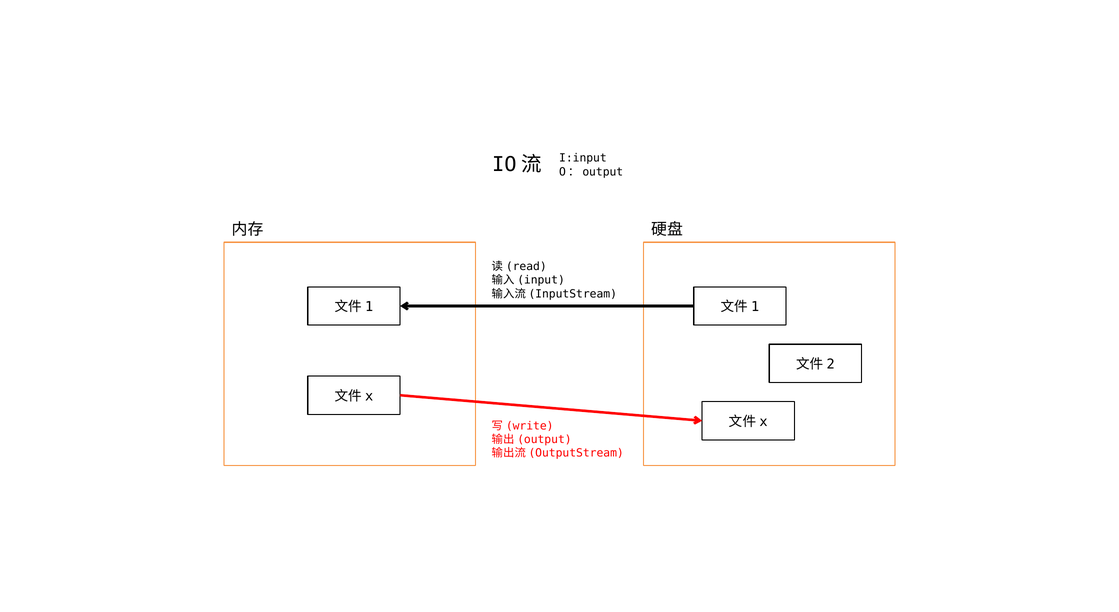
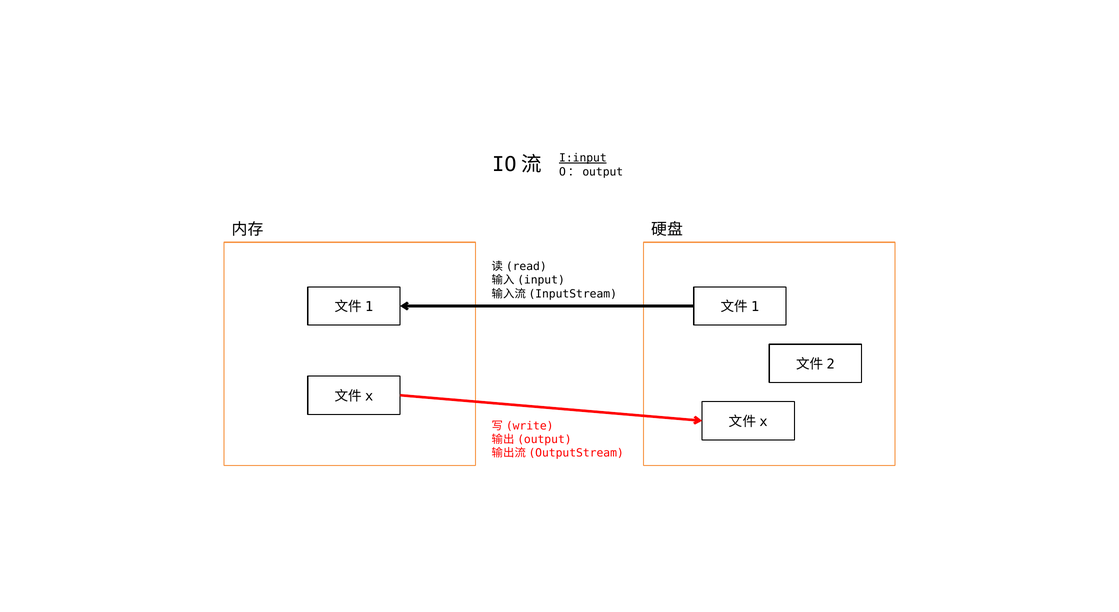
I:input underline: none -> present (583, 158)
